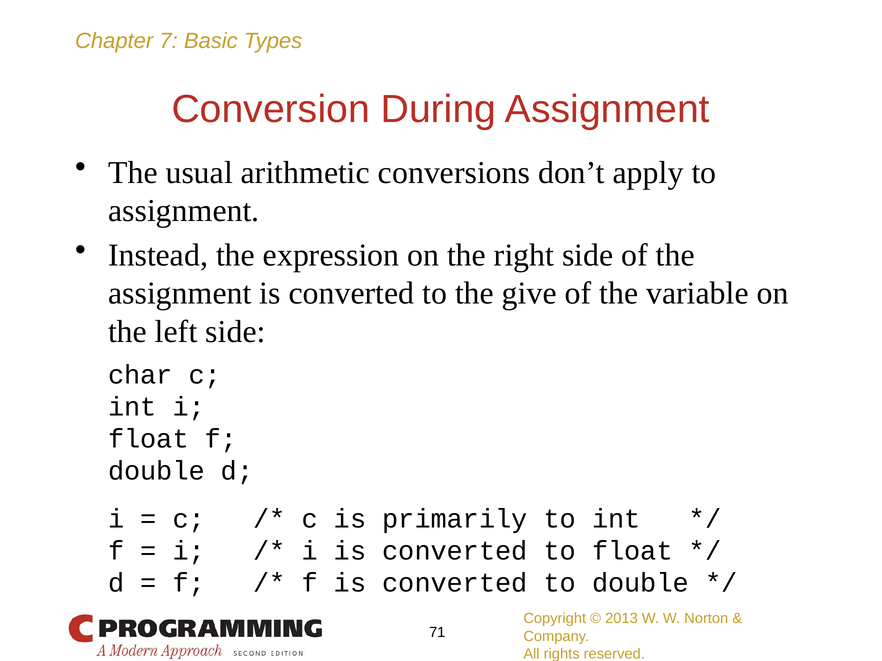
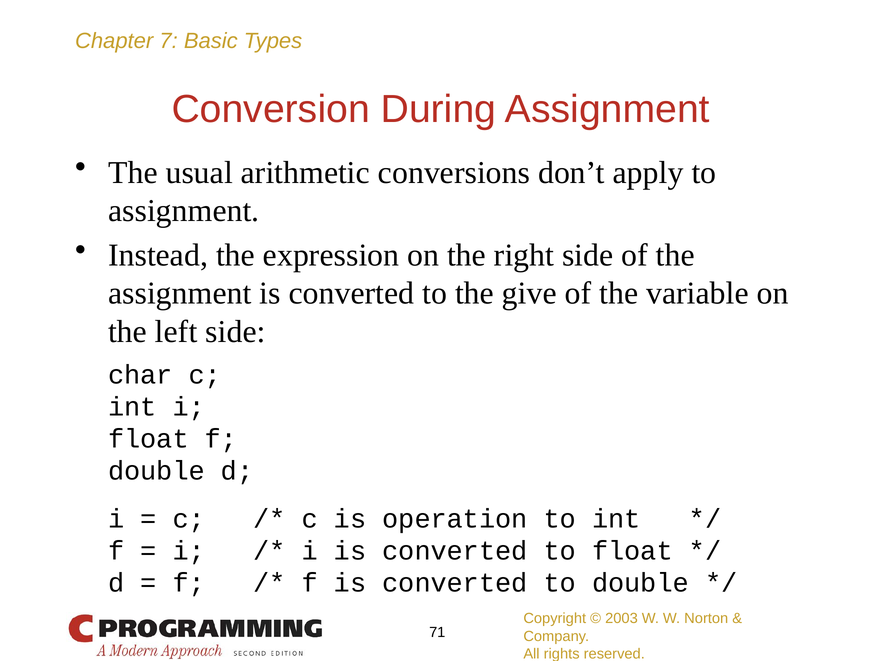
primarily: primarily -> operation (455, 519)
2013: 2013 -> 2003 (621, 619)
